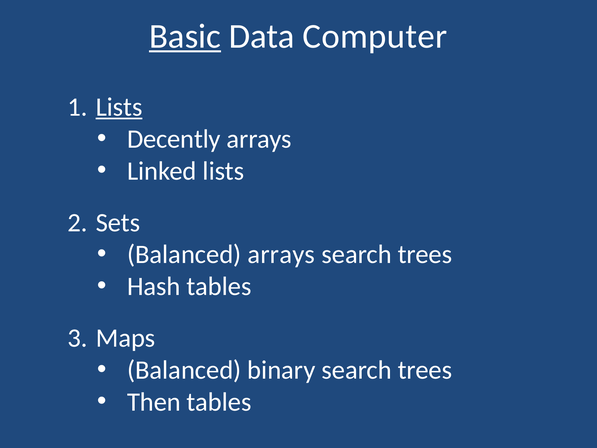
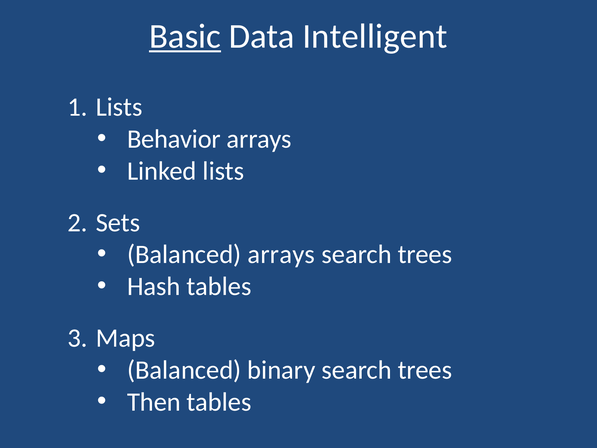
Computer: Computer -> Intelligent (375, 36)
Lists underline: present -> none (119, 107)
Decently: Decently -> Behavior (174, 139)
